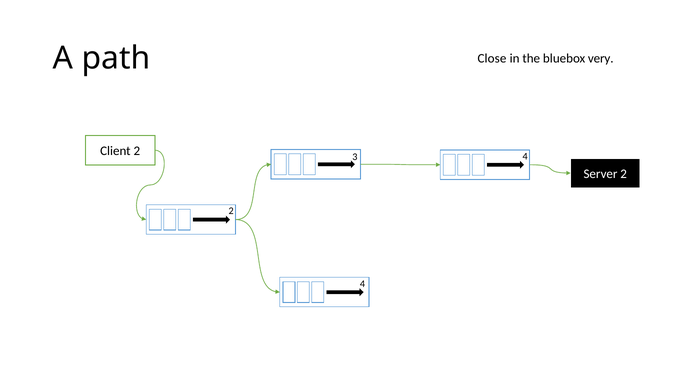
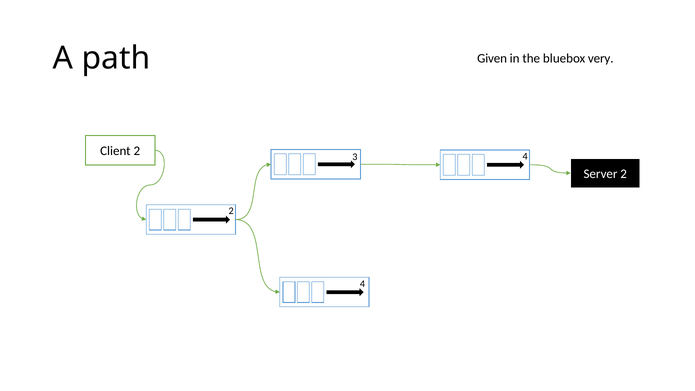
Close: Close -> Given (492, 58)
